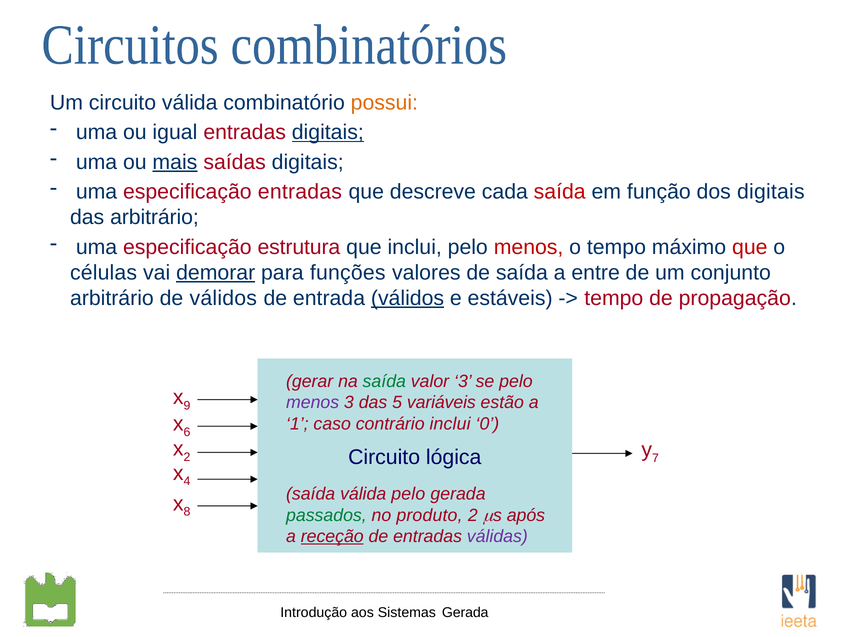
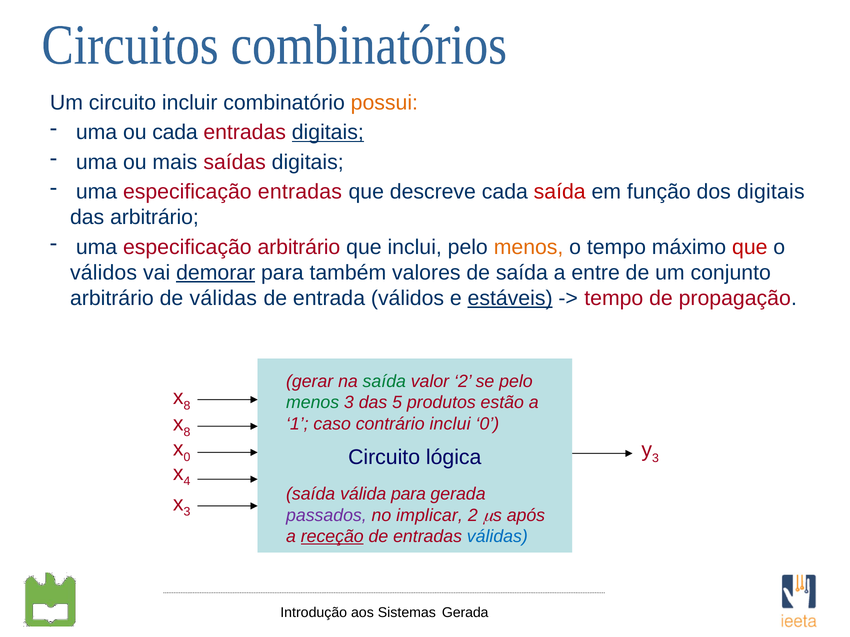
circuito válida: válida -> incluir (190, 103)
ou igual: igual -> cada (175, 133)
mais underline: present -> none (175, 162)
especificação estrutura: estrutura -> arbitrário (299, 247)
menos colour: red -> orange (529, 247)
células: células -> válidos (104, 273)
funções: funções -> também (348, 273)
de válidos: válidos -> válidas (223, 298)
válidos underline: present -> none (408, 298)
estáveis underline: none -> present (510, 298)
valor 3: 3 -> 2 (463, 382)
9: 9 -> 8 (187, 406)
menos colour: purple -> green (313, 403)
variáveis: variáveis -> produtos (441, 403)
6: 6 -> 8 (187, 432)
2: 2 -> 0 (187, 458)
7: 7 -> 3 (656, 459)
válida pelo: pelo -> para (408, 494)
8: 8 -> 3 (187, 512)
passados colour: green -> purple (326, 516)
produto: produto -> implicar (430, 516)
válidas colour: purple -> blue (497, 537)
